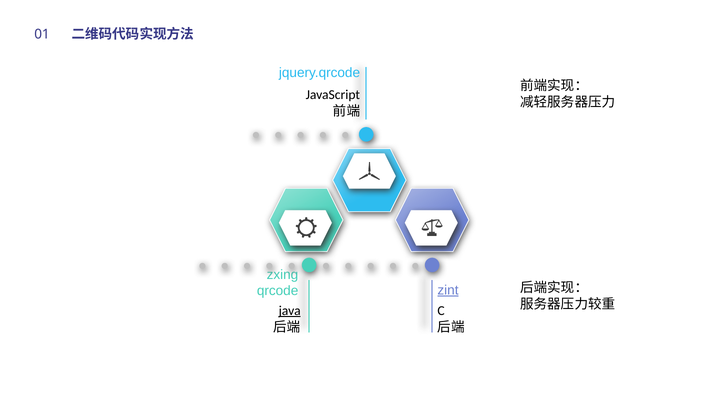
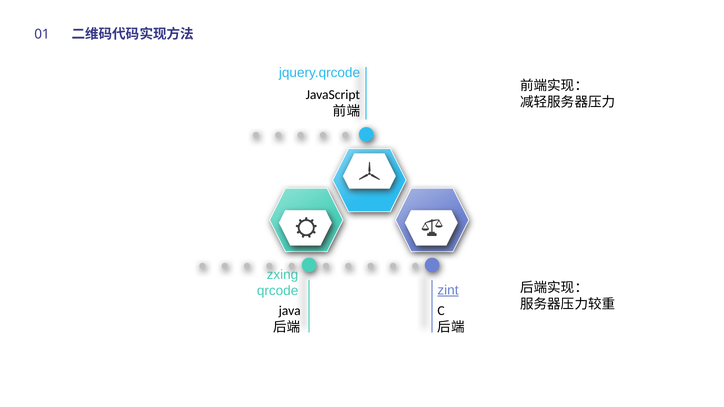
java underline: present -> none (290, 311)
